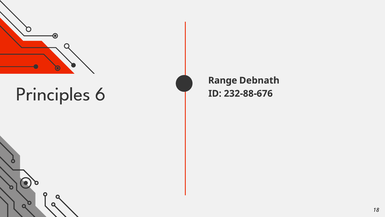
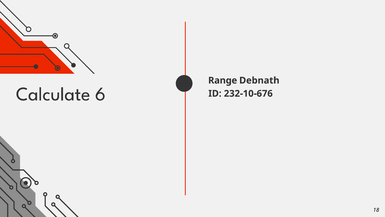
Principles: Principles -> Calculate (53, 94)
232-88-676: 232-88-676 -> 232-10-676 (248, 93)
